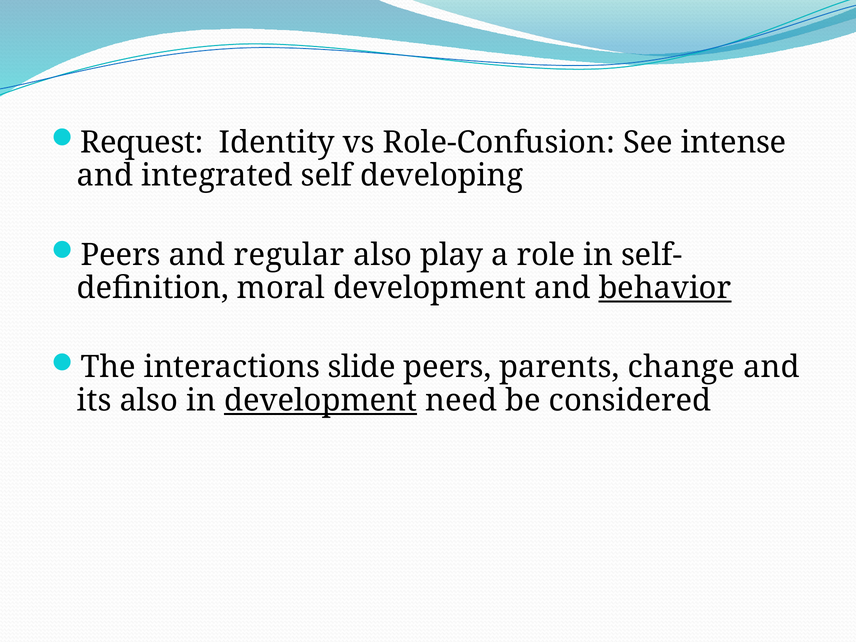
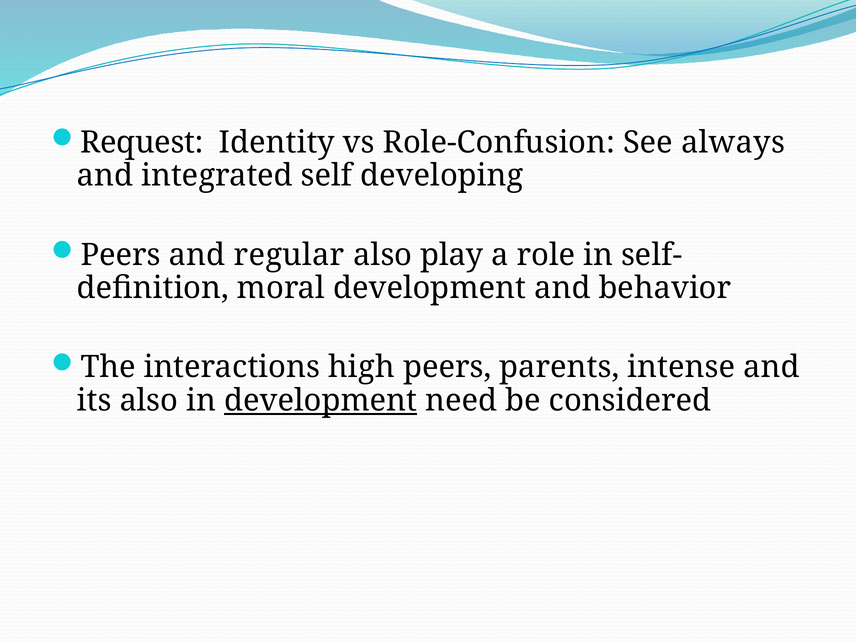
intense: intense -> always (733, 142)
behavior underline: present -> none (665, 288)
slide: slide -> high (361, 367)
change: change -> intense (681, 367)
